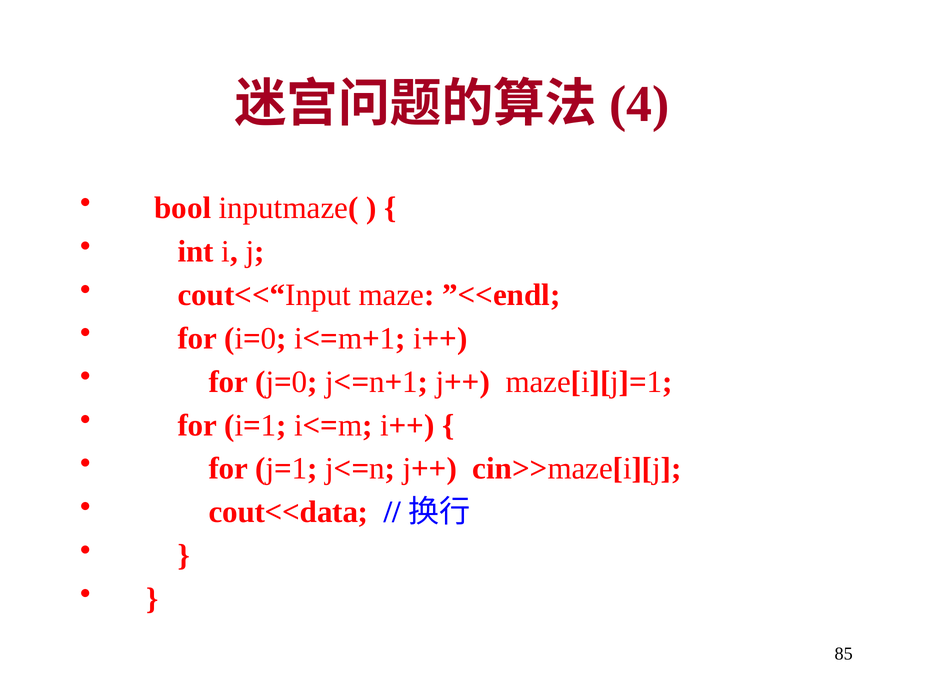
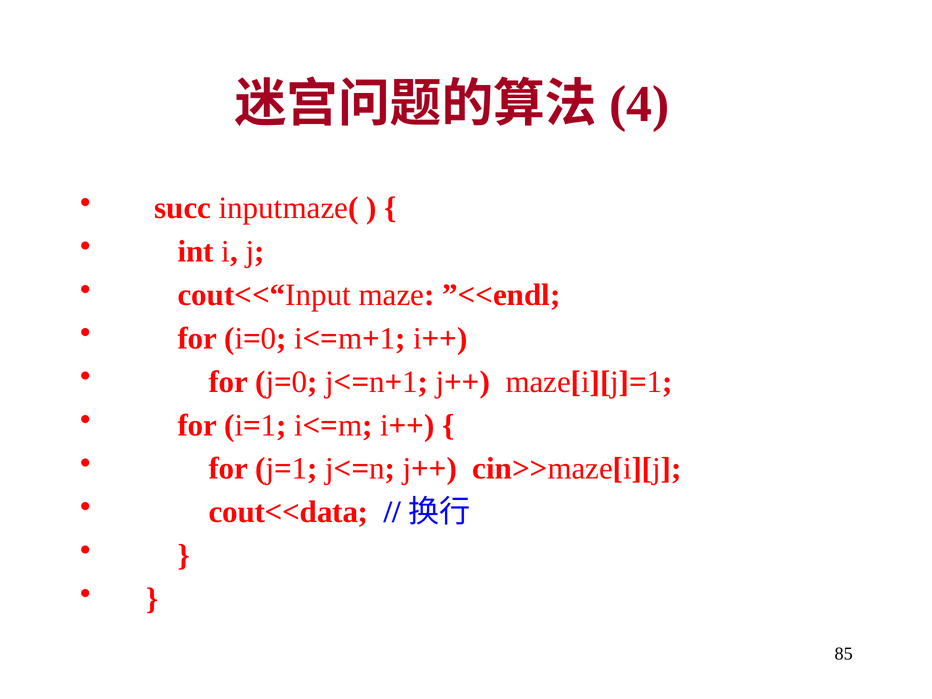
bool: bool -> succ (183, 208)
